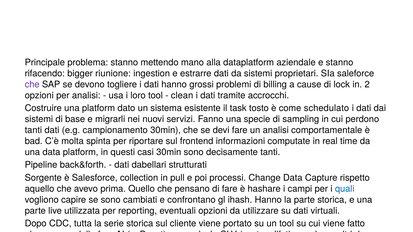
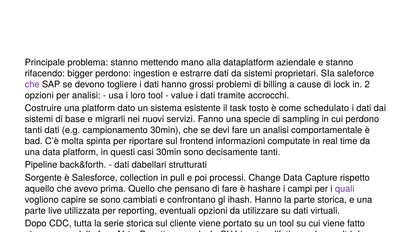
bigger riunione: riunione -> perdono (113, 73)
clean: clean -> value (182, 95)
quali colour: blue -> purple (345, 189)
